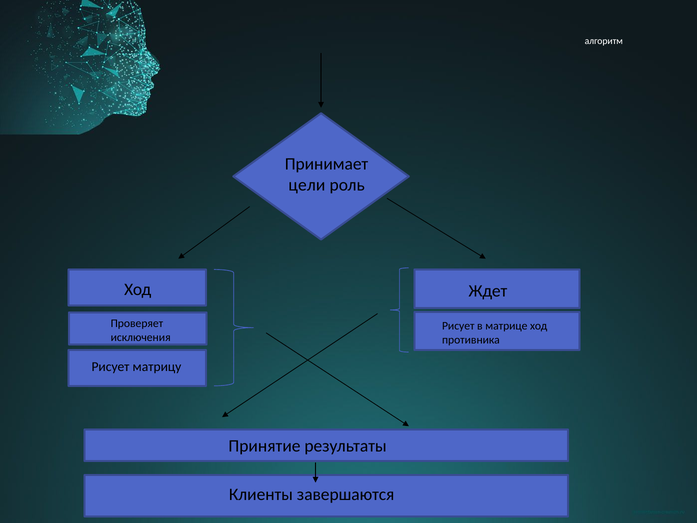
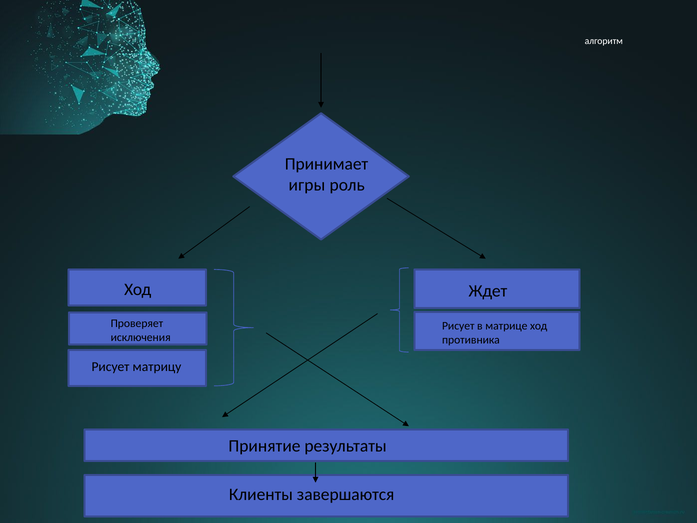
цели: цели -> игры (307, 185)
